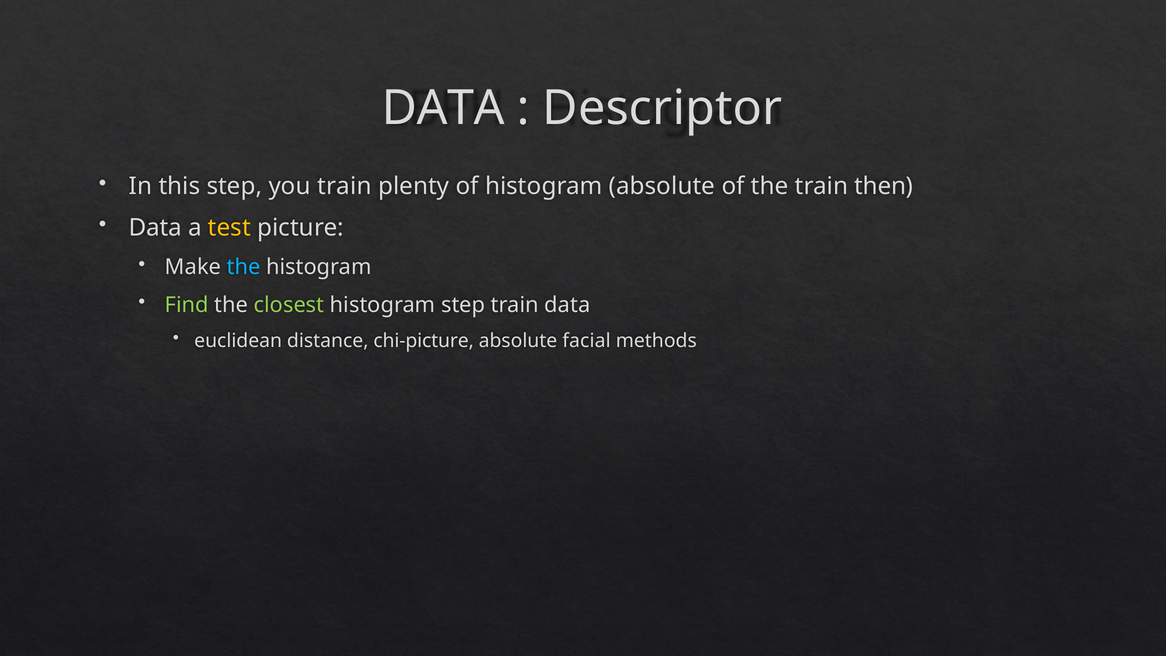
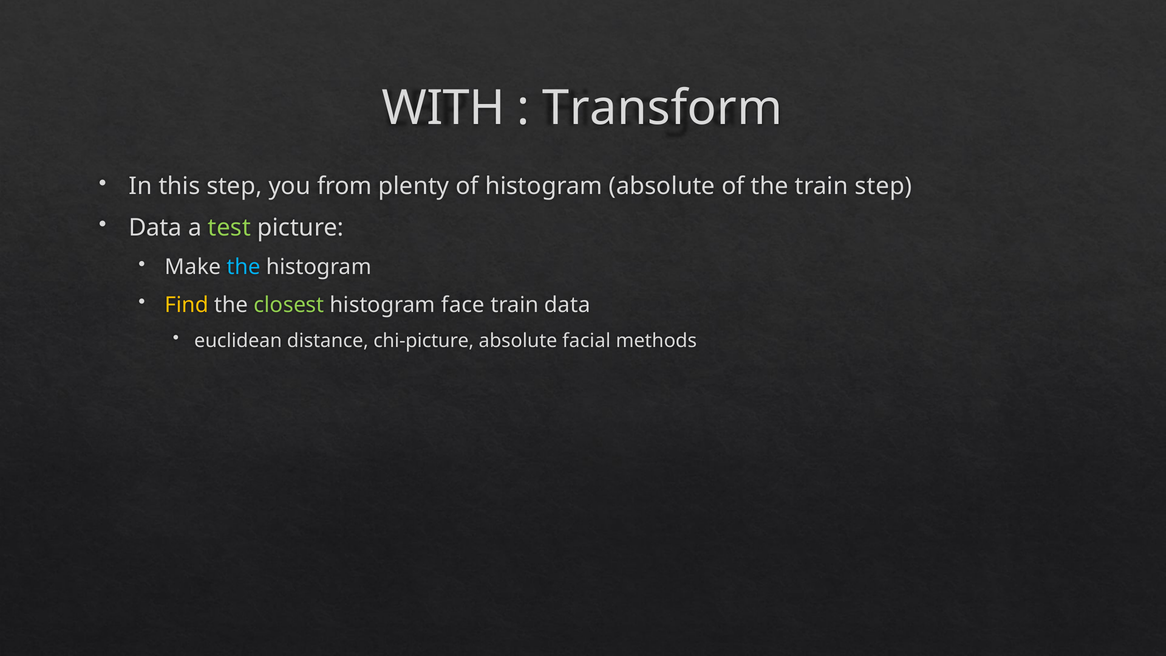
DATA: DATA -> WITH (443, 108)
Descriptor: Descriptor -> Transform (662, 108)
you train: train -> from (345, 186)
train then: then -> step (883, 186)
test colour: yellow -> light green (229, 228)
Find colour: light green -> yellow (187, 305)
histogram step: step -> face (463, 305)
